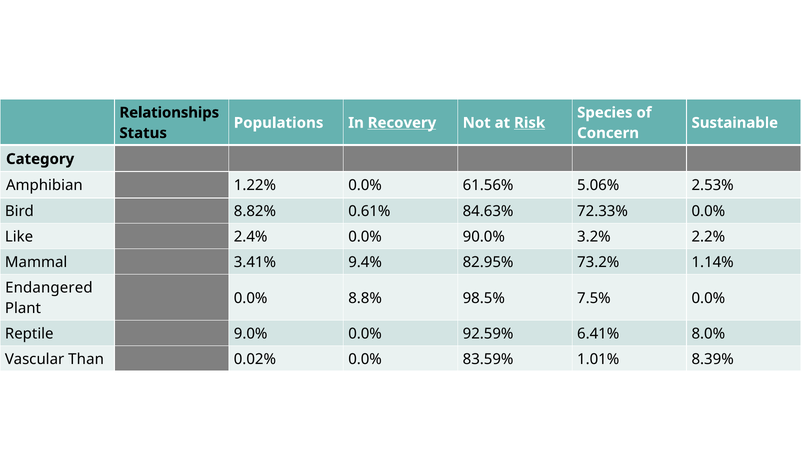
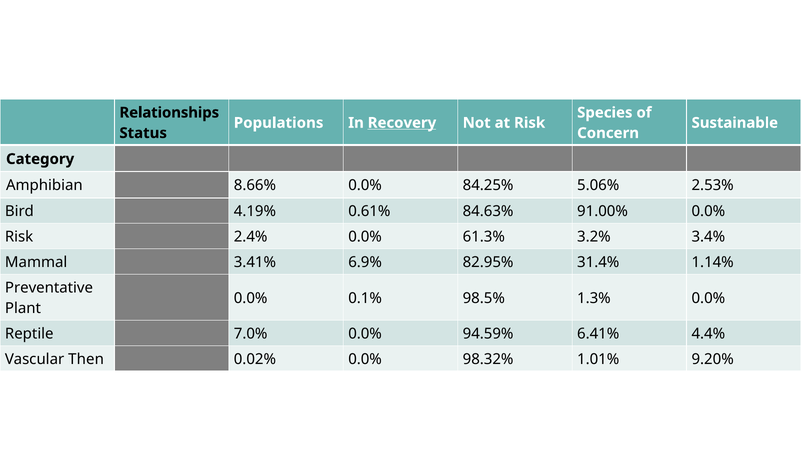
Risk underline: present -> none (530, 123)
1.22%: 1.22% -> 8.66% (255, 185)
61.56%: 61.56% -> 84.25% (488, 185)
8.82%: 8.82% -> 4.19% (255, 211)
72.33%: 72.33% -> 91.00% (603, 211)
Like: Like -> Risk (19, 237)
90.0%: 90.0% -> 61.3% (484, 237)
2.2%: 2.2% -> 3.4% (708, 237)
9.4%: 9.4% -> 6.9% (365, 262)
73.2%: 73.2% -> 31.4% (598, 262)
Endangered: Endangered -> Preventative (49, 288)
8.8%: 8.8% -> 0.1% (365, 298)
7.5%: 7.5% -> 1.3% (594, 298)
9.0%: 9.0% -> 7.0% (251, 333)
92.59%: 92.59% -> 94.59% (488, 333)
8.0%: 8.0% -> 4.4% (708, 333)
Than: Than -> Then (86, 359)
83.59%: 83.59% -> 98.32% (488, 359)
8.39%: 8.39% -> 9.20% (713, 359)
